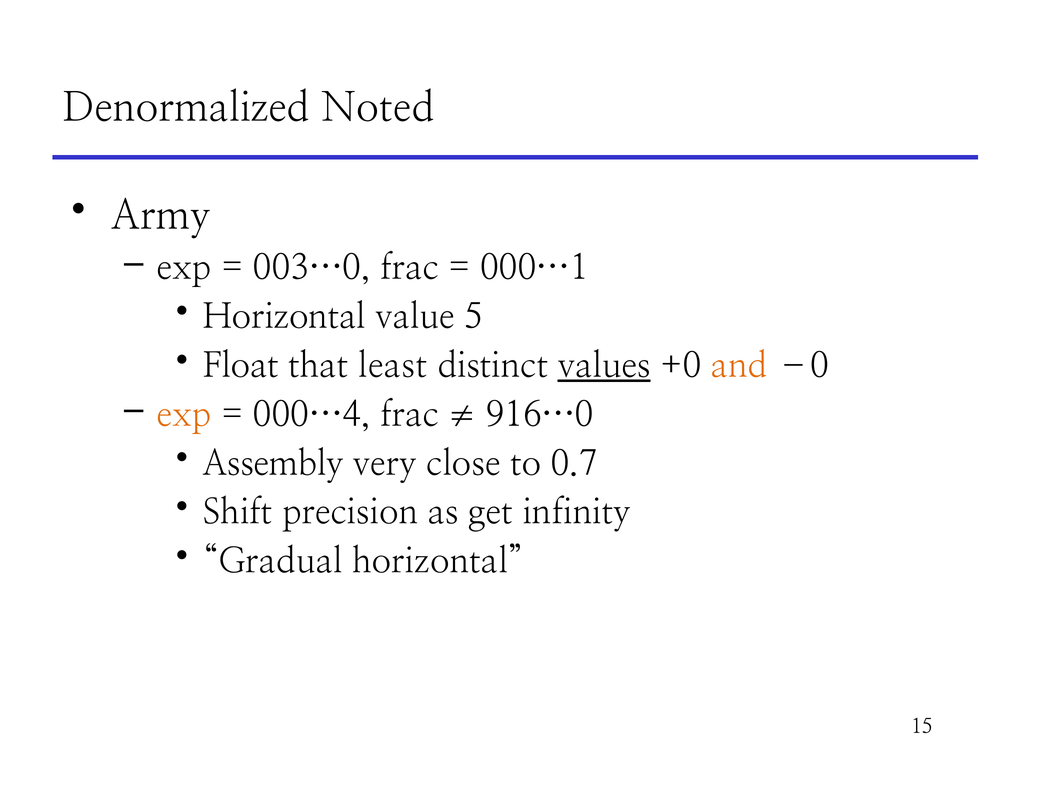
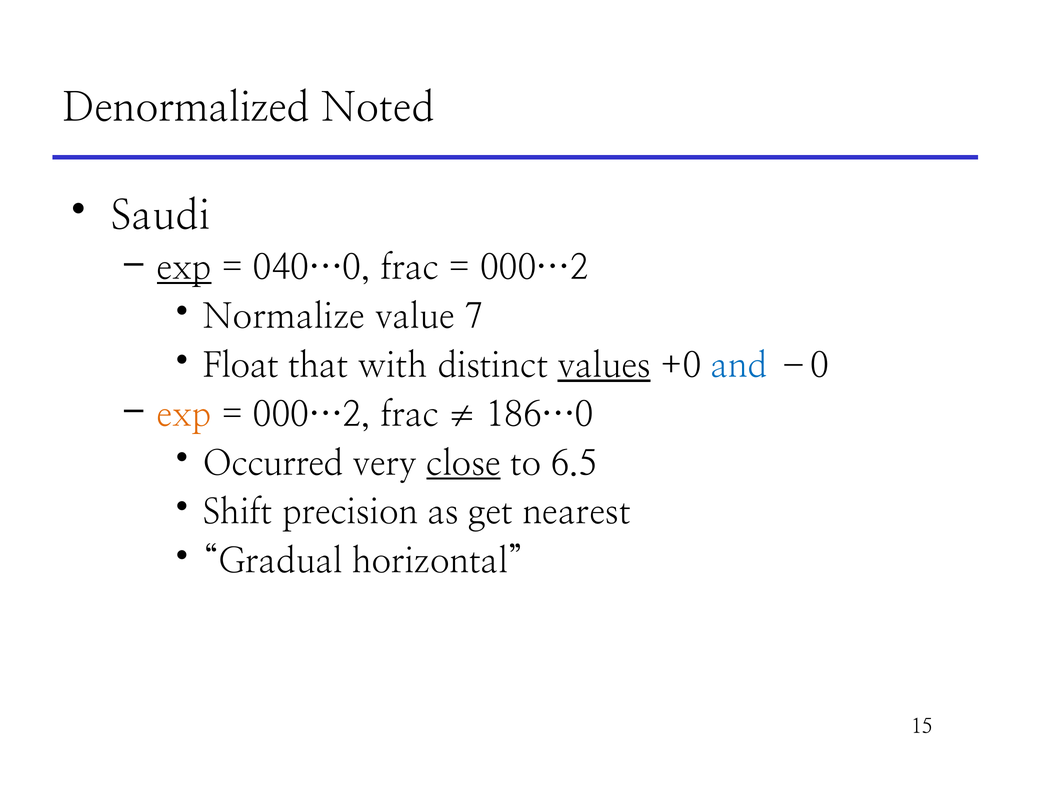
Army: Army -> Saudi (161, 216)
exp underline: none -> present (184, 268)
003…0: 003…0 -> 040…0 (312, 268)
000…1: 000…1 -> 000…2 (534, 268)
Horizontal: Horizontal -> Normalize (284, 317)
5: 5 -> 7 (474, 317)
least: least -> with (393, 366)
and colour: orange -> blue (739, 366)
000…4: 000…4 -> 000…2 (312, 415)
916…0: 916…0 -> 186…0 (540, 415)
Assembly: Assembly -> Occurred (273, 464)
close underline: none -> present (463, 464)
0.7: 0.7 -> 6.5 (574, 464)
infinity: infinity -> nearest (577, 512)
